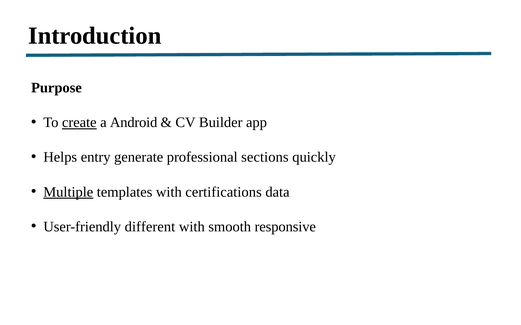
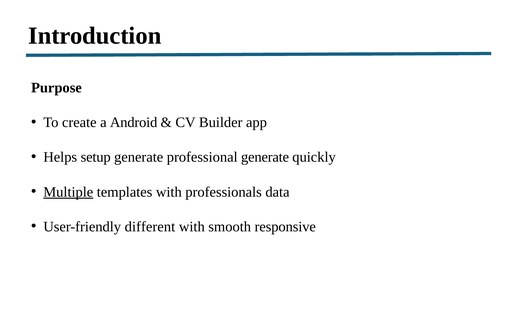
create underline: present -> none (79, 123)
entry: entry -> setup (96, 158)
professional sections: sections -> generate (265, 158)
certifications: certifications -> professionals (224, 192)
